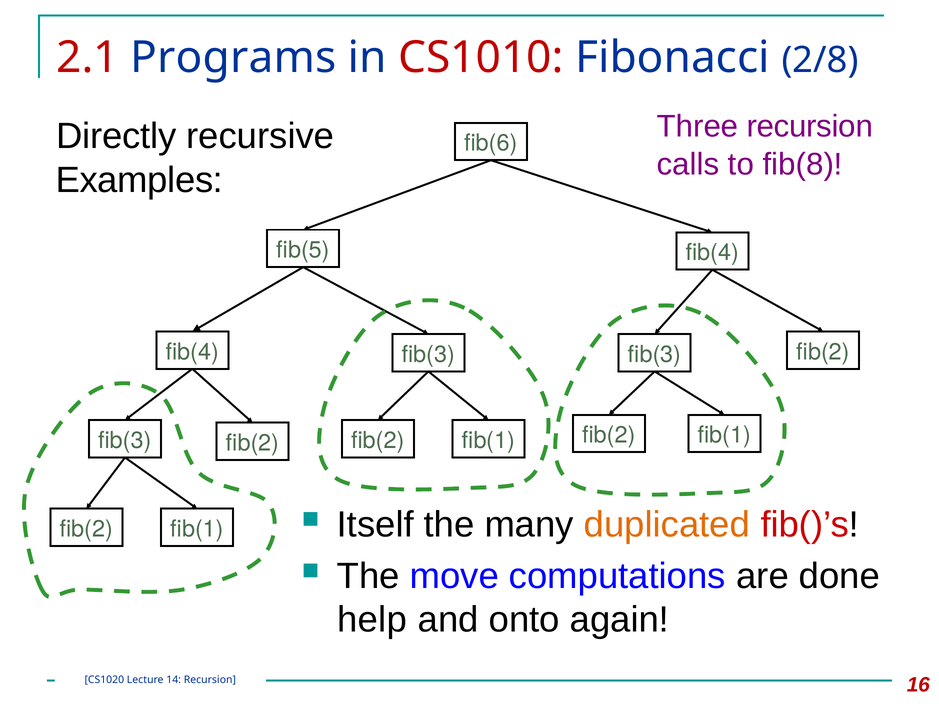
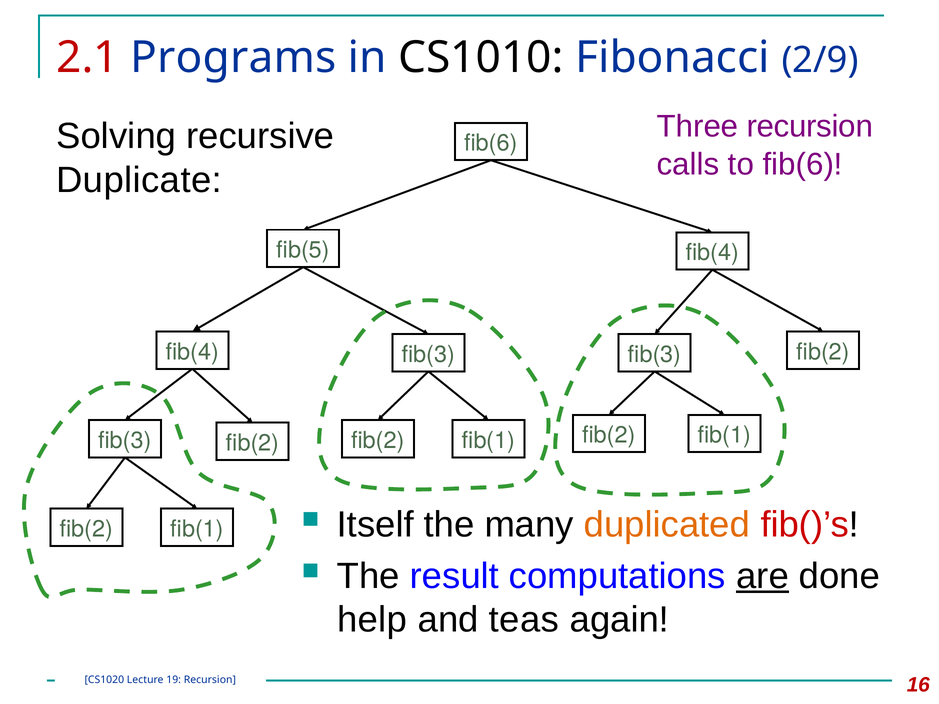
CS1010 colour: red -> black (481, 58)
2/8: 2/8 -> 2/9 (820, 60)
Directly: Directly -> Solving (116, 136)
to fib(8: fib(8 -> fib(6 (803, 164)
Examples: Examples -> Duplicate (139, 180)
move: move -> result (454, 576)
are underline: none -> present (763, 576)
onto: onto -> teas (524, 620)
14: 14 -> 19 (174, 680)
